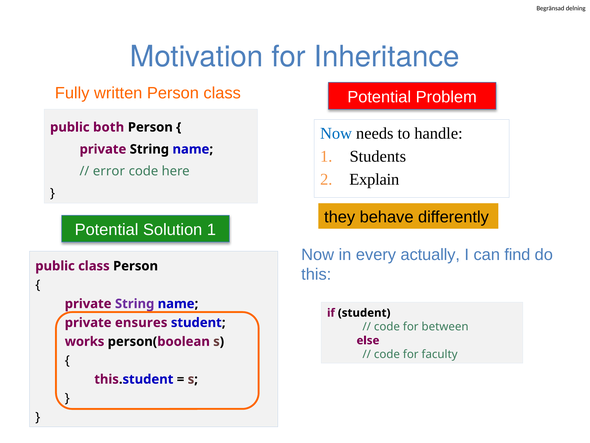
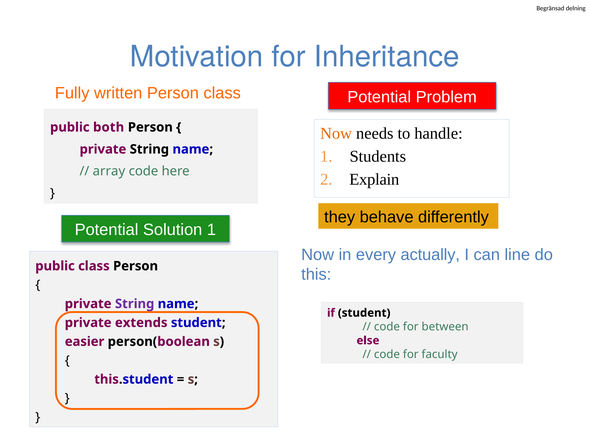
Now colour: blue -> orange (336, 133)
error: error -> array (109, 171)
find: find -> line (517, 254)
ensures: ensures -> extends (141, 322)
works: works -> easier (85, 341)
